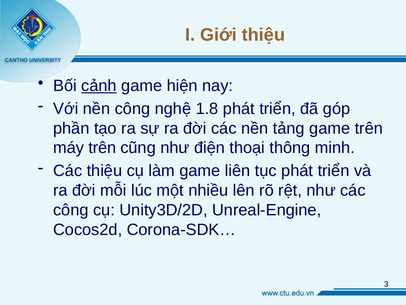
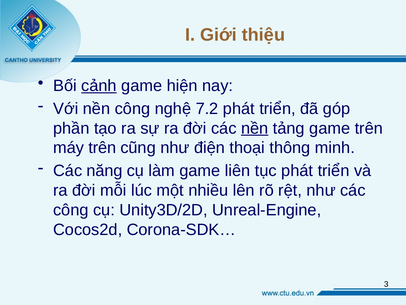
1.8: 1.8 -> 7.2 (207, 108)
nền underline: none -> present (255, 128)
Các thiệu: thiệu -> năng (105, 171)
